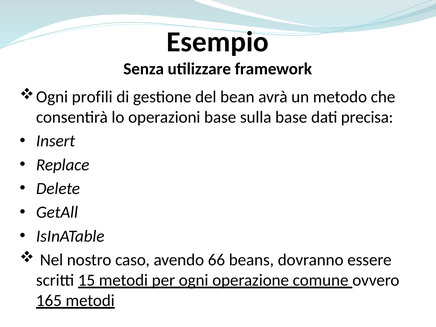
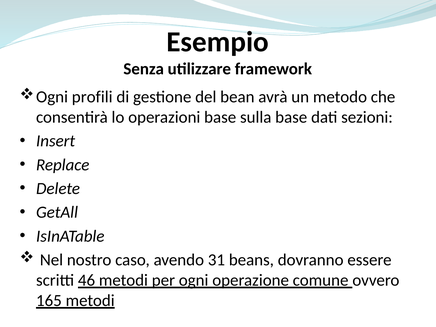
precisa: precisa -> sezioni (367, 117)
66: 66 -> 31 (216, 260)
15: 15 -> 46 (87, 280)
